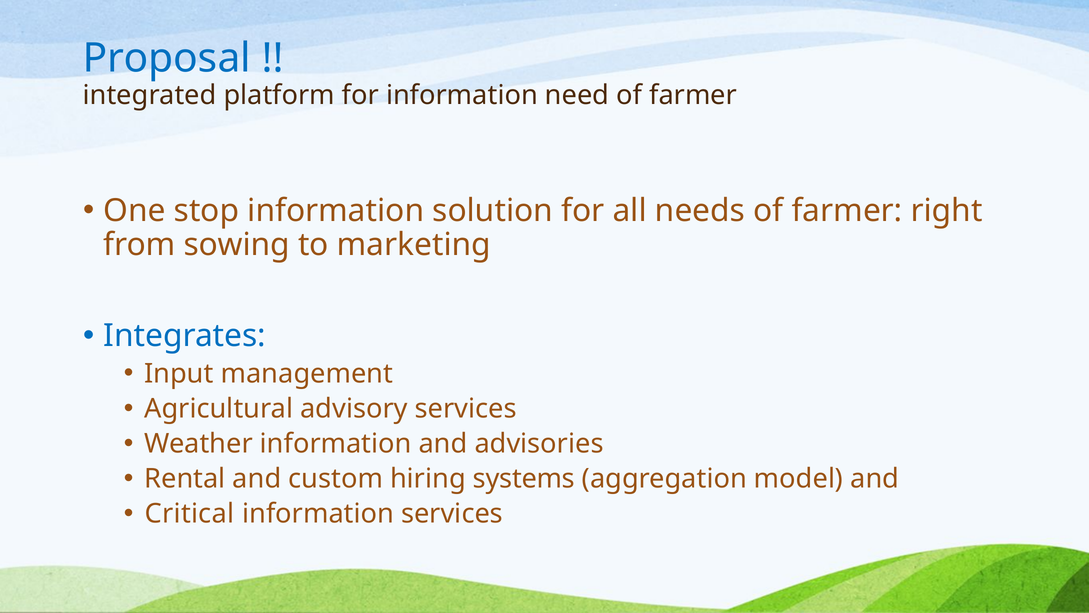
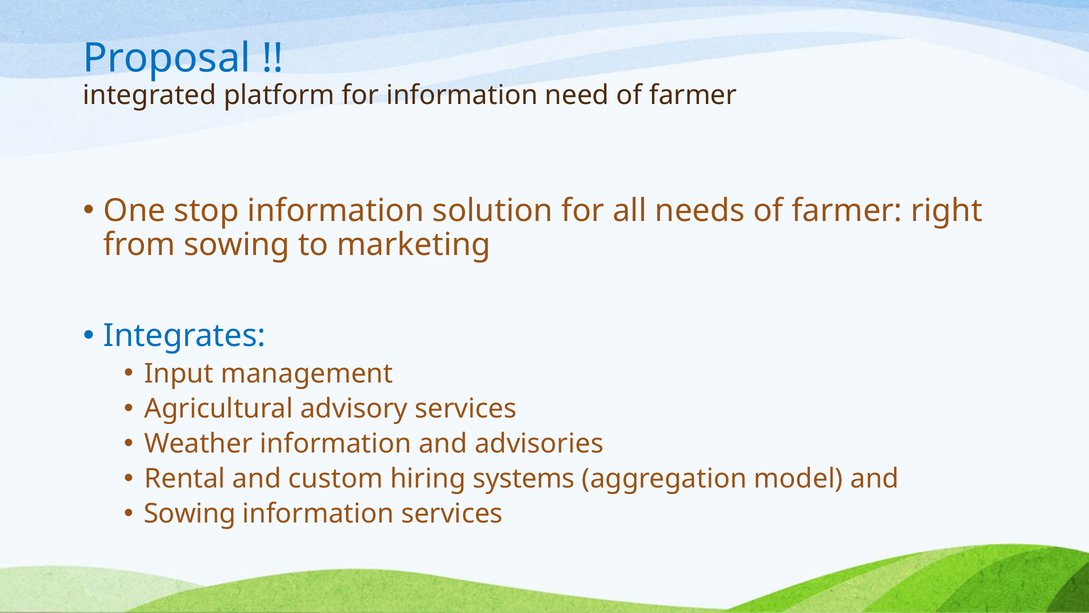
Critical: Critical -> Sowing (190, 514)
